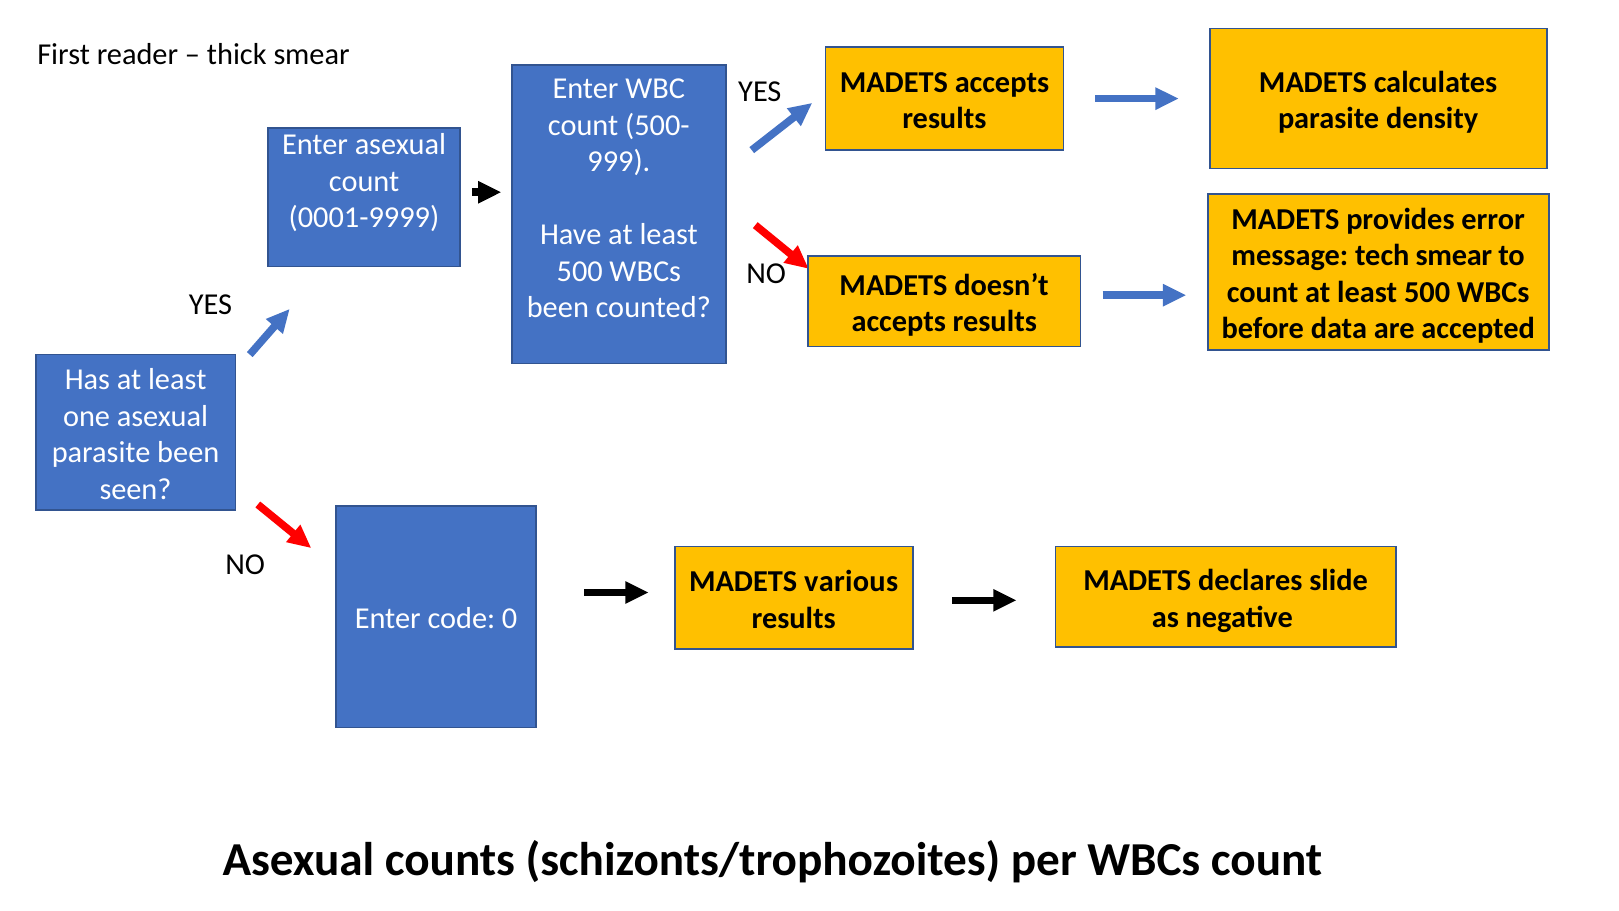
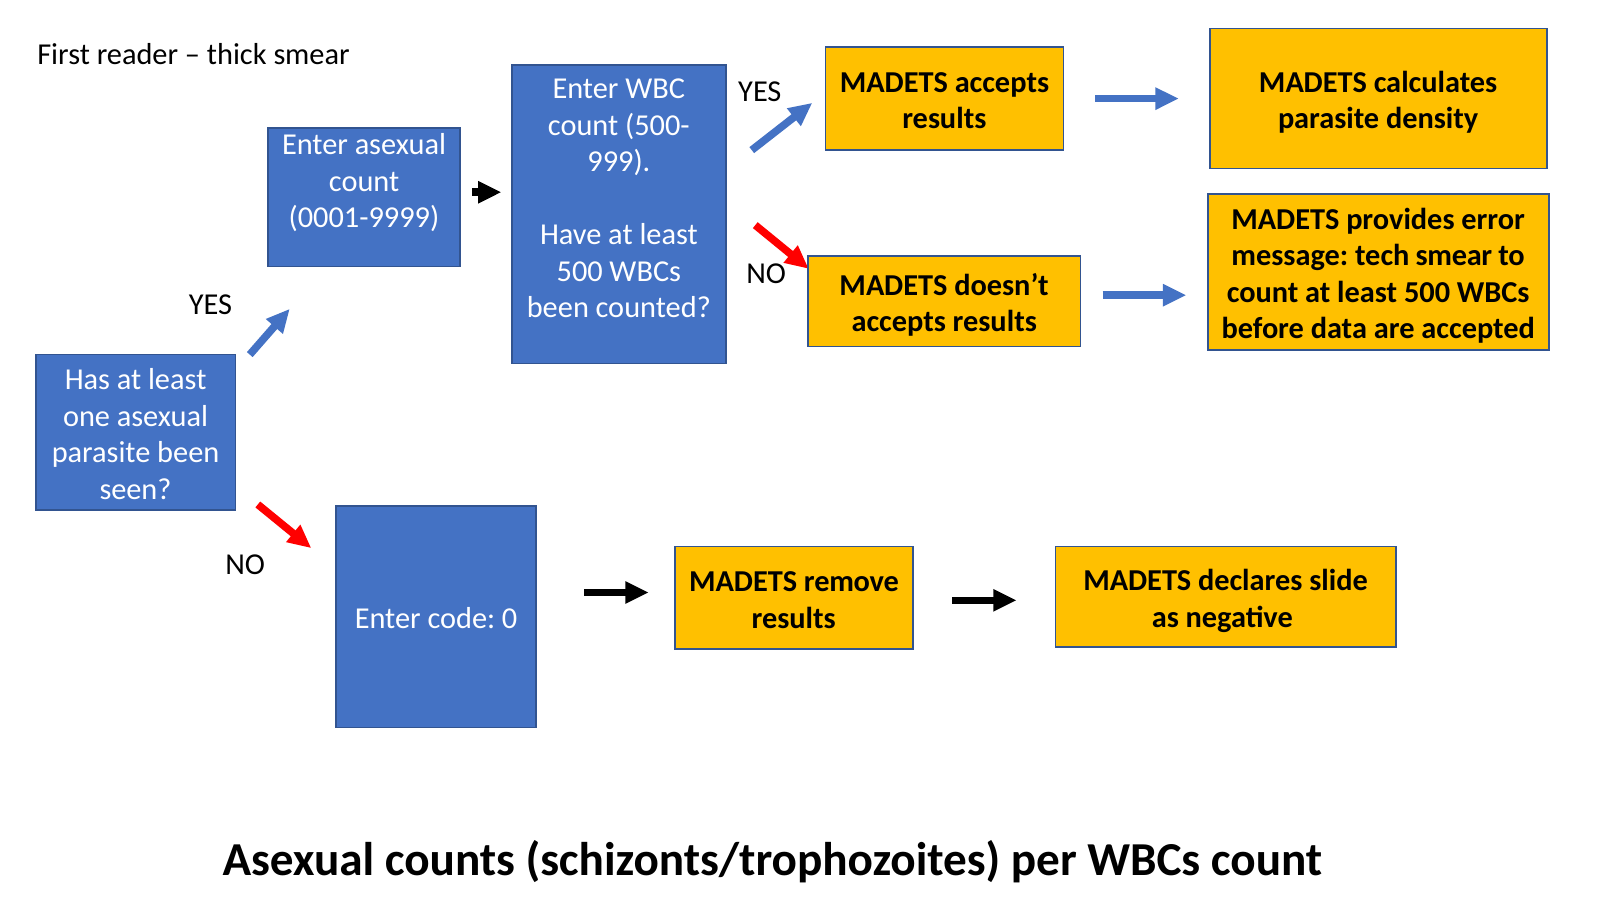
various: various -> remove (851, 582)
